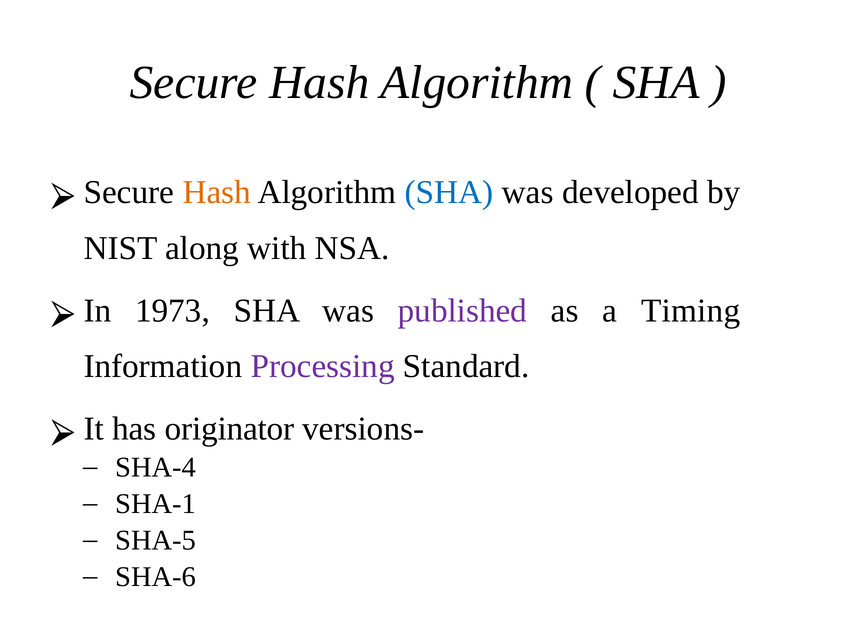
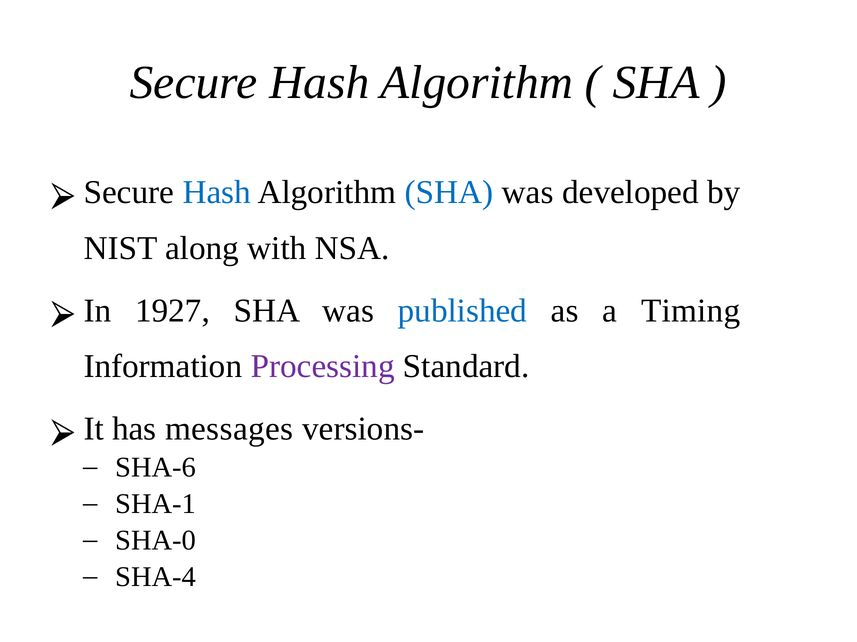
Hash colour: orange -> blue (217, 192)
1973: 1973 -> 1927 (173, 311)
published colour: purple -> blue (462, 311)
originator: originator -> messages (229, 429)
SHA-4: SHA-4 -> SHA-6 (156, 468)
SHA-5: SHA-5 -> SHA-0 (156, 541)
SHA-6: SHA-6 -> SHA-4 (156, 578)
